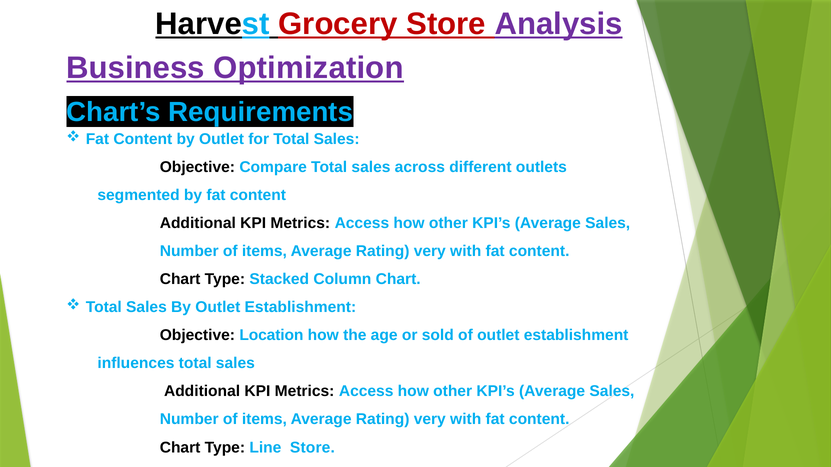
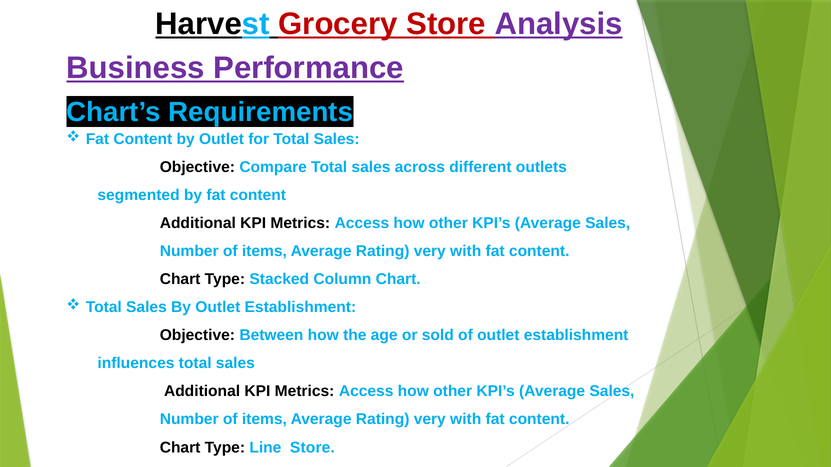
Optimization: Optimization -> Performance (309, 68)
Location: Location -> Between (271, 336)
